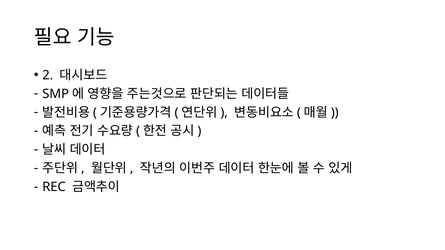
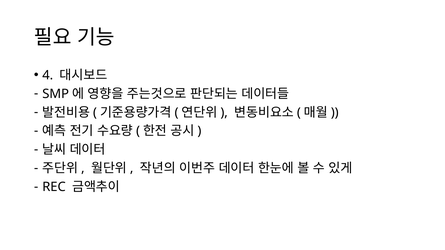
2: 2 -> 4 (48, 75)
